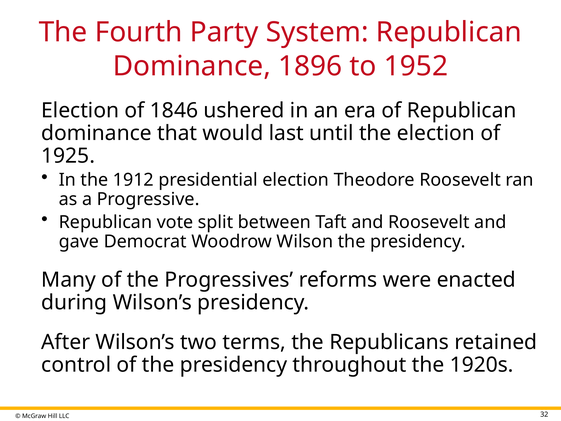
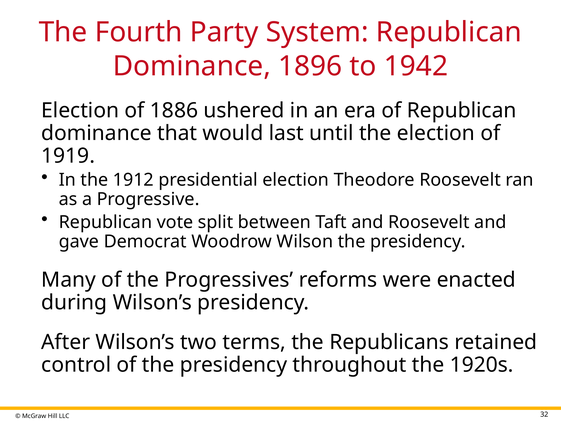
1952: 1952 -> 1942 (416, 66)
1846: 1846 -> 1886 (174, 110)
1925: 1925 -> 1919 (68, 156)
